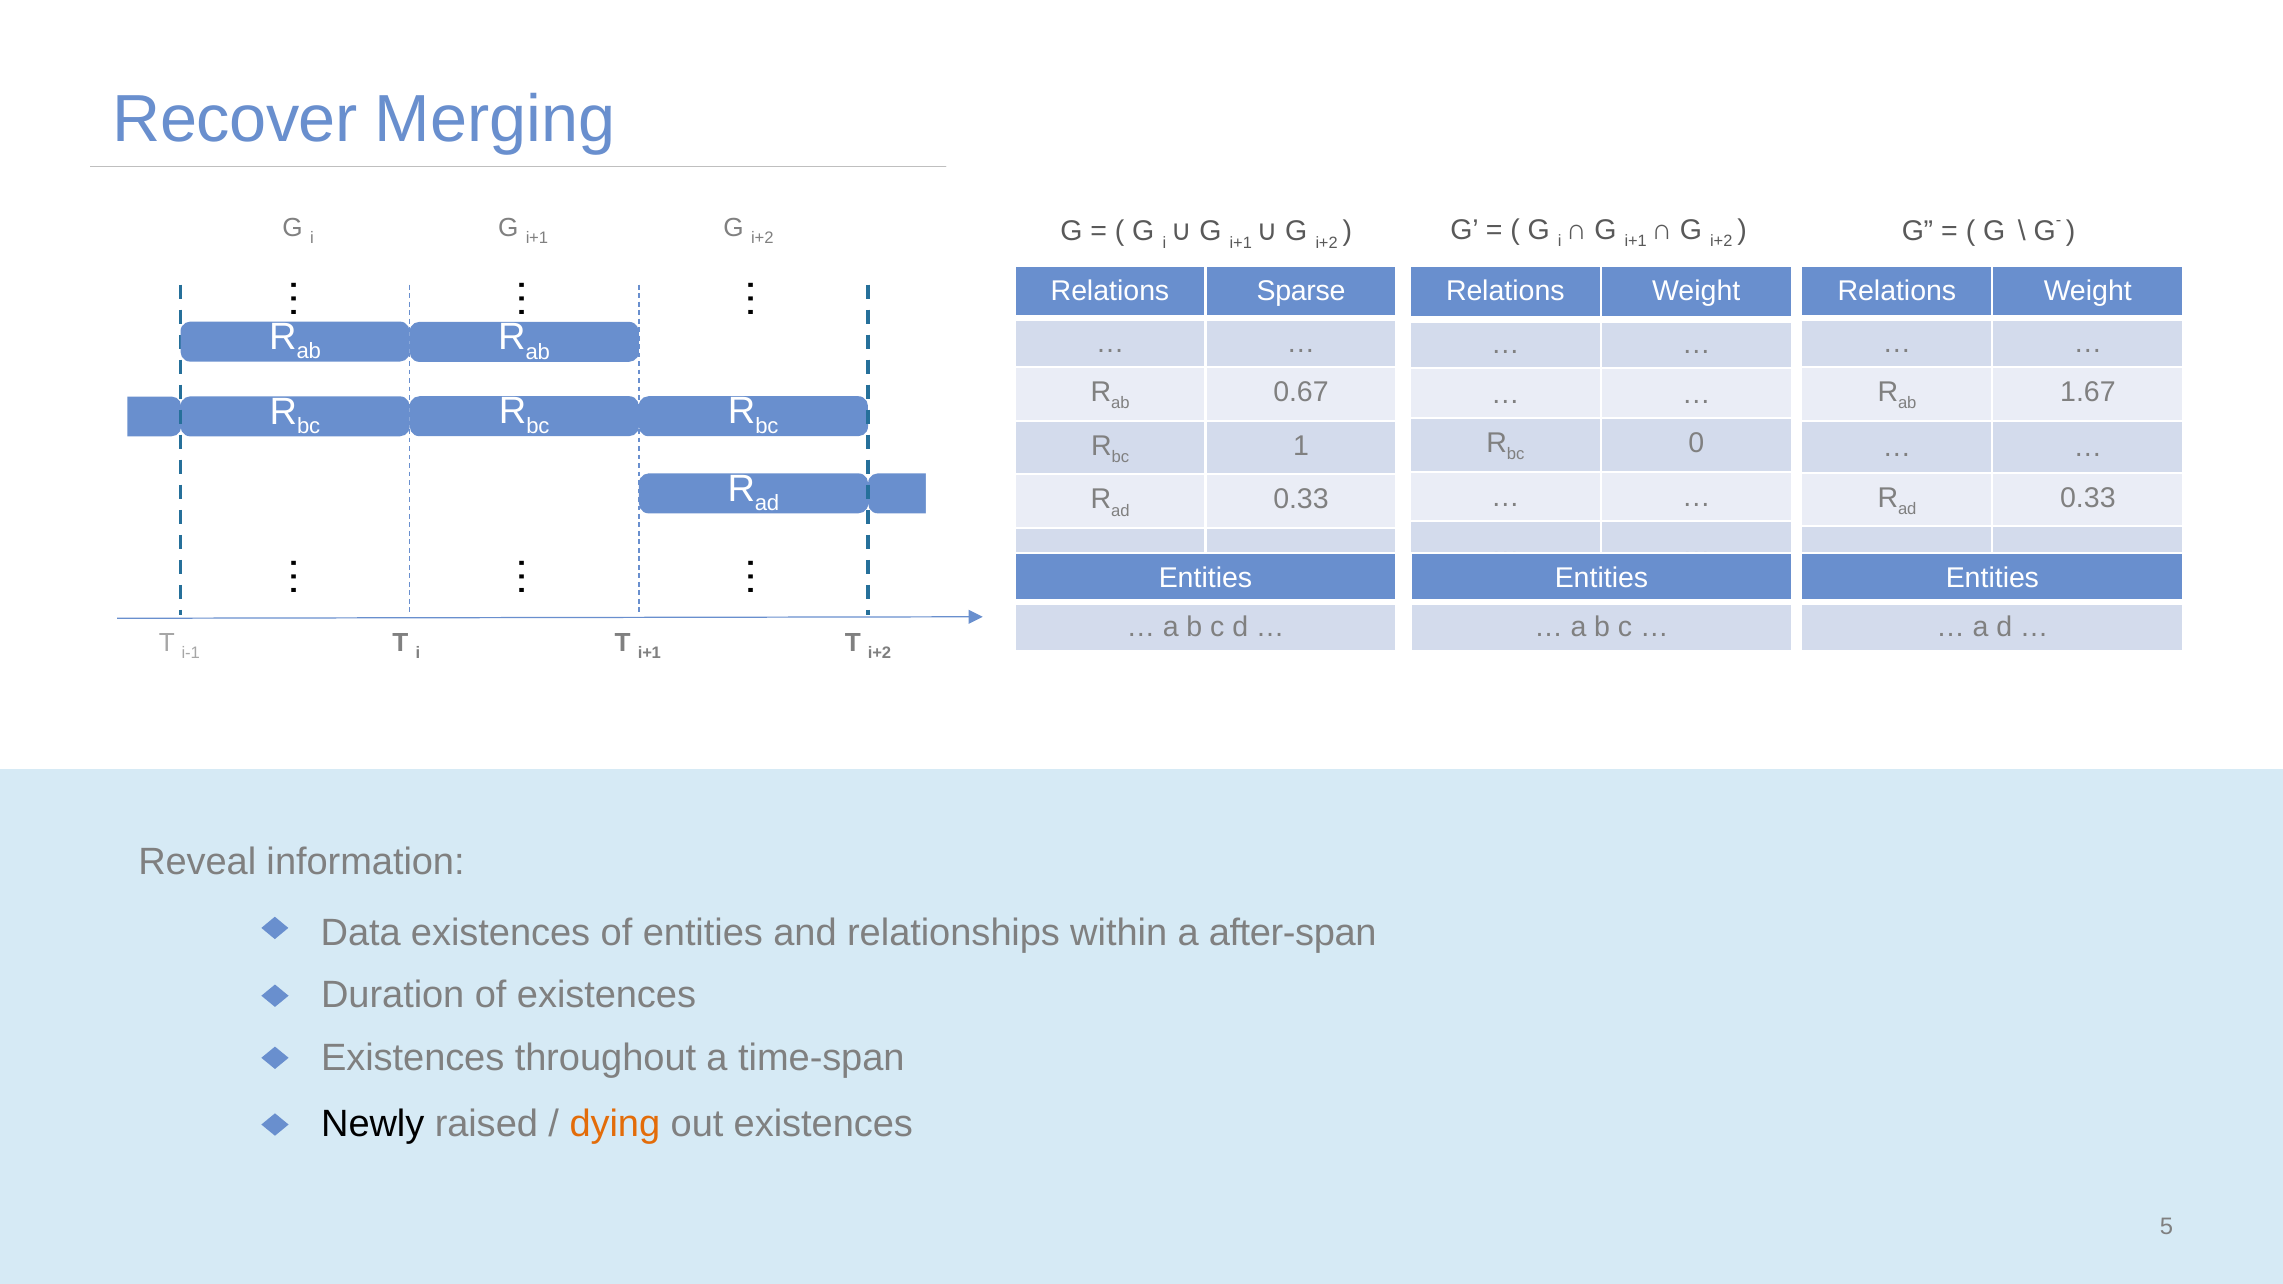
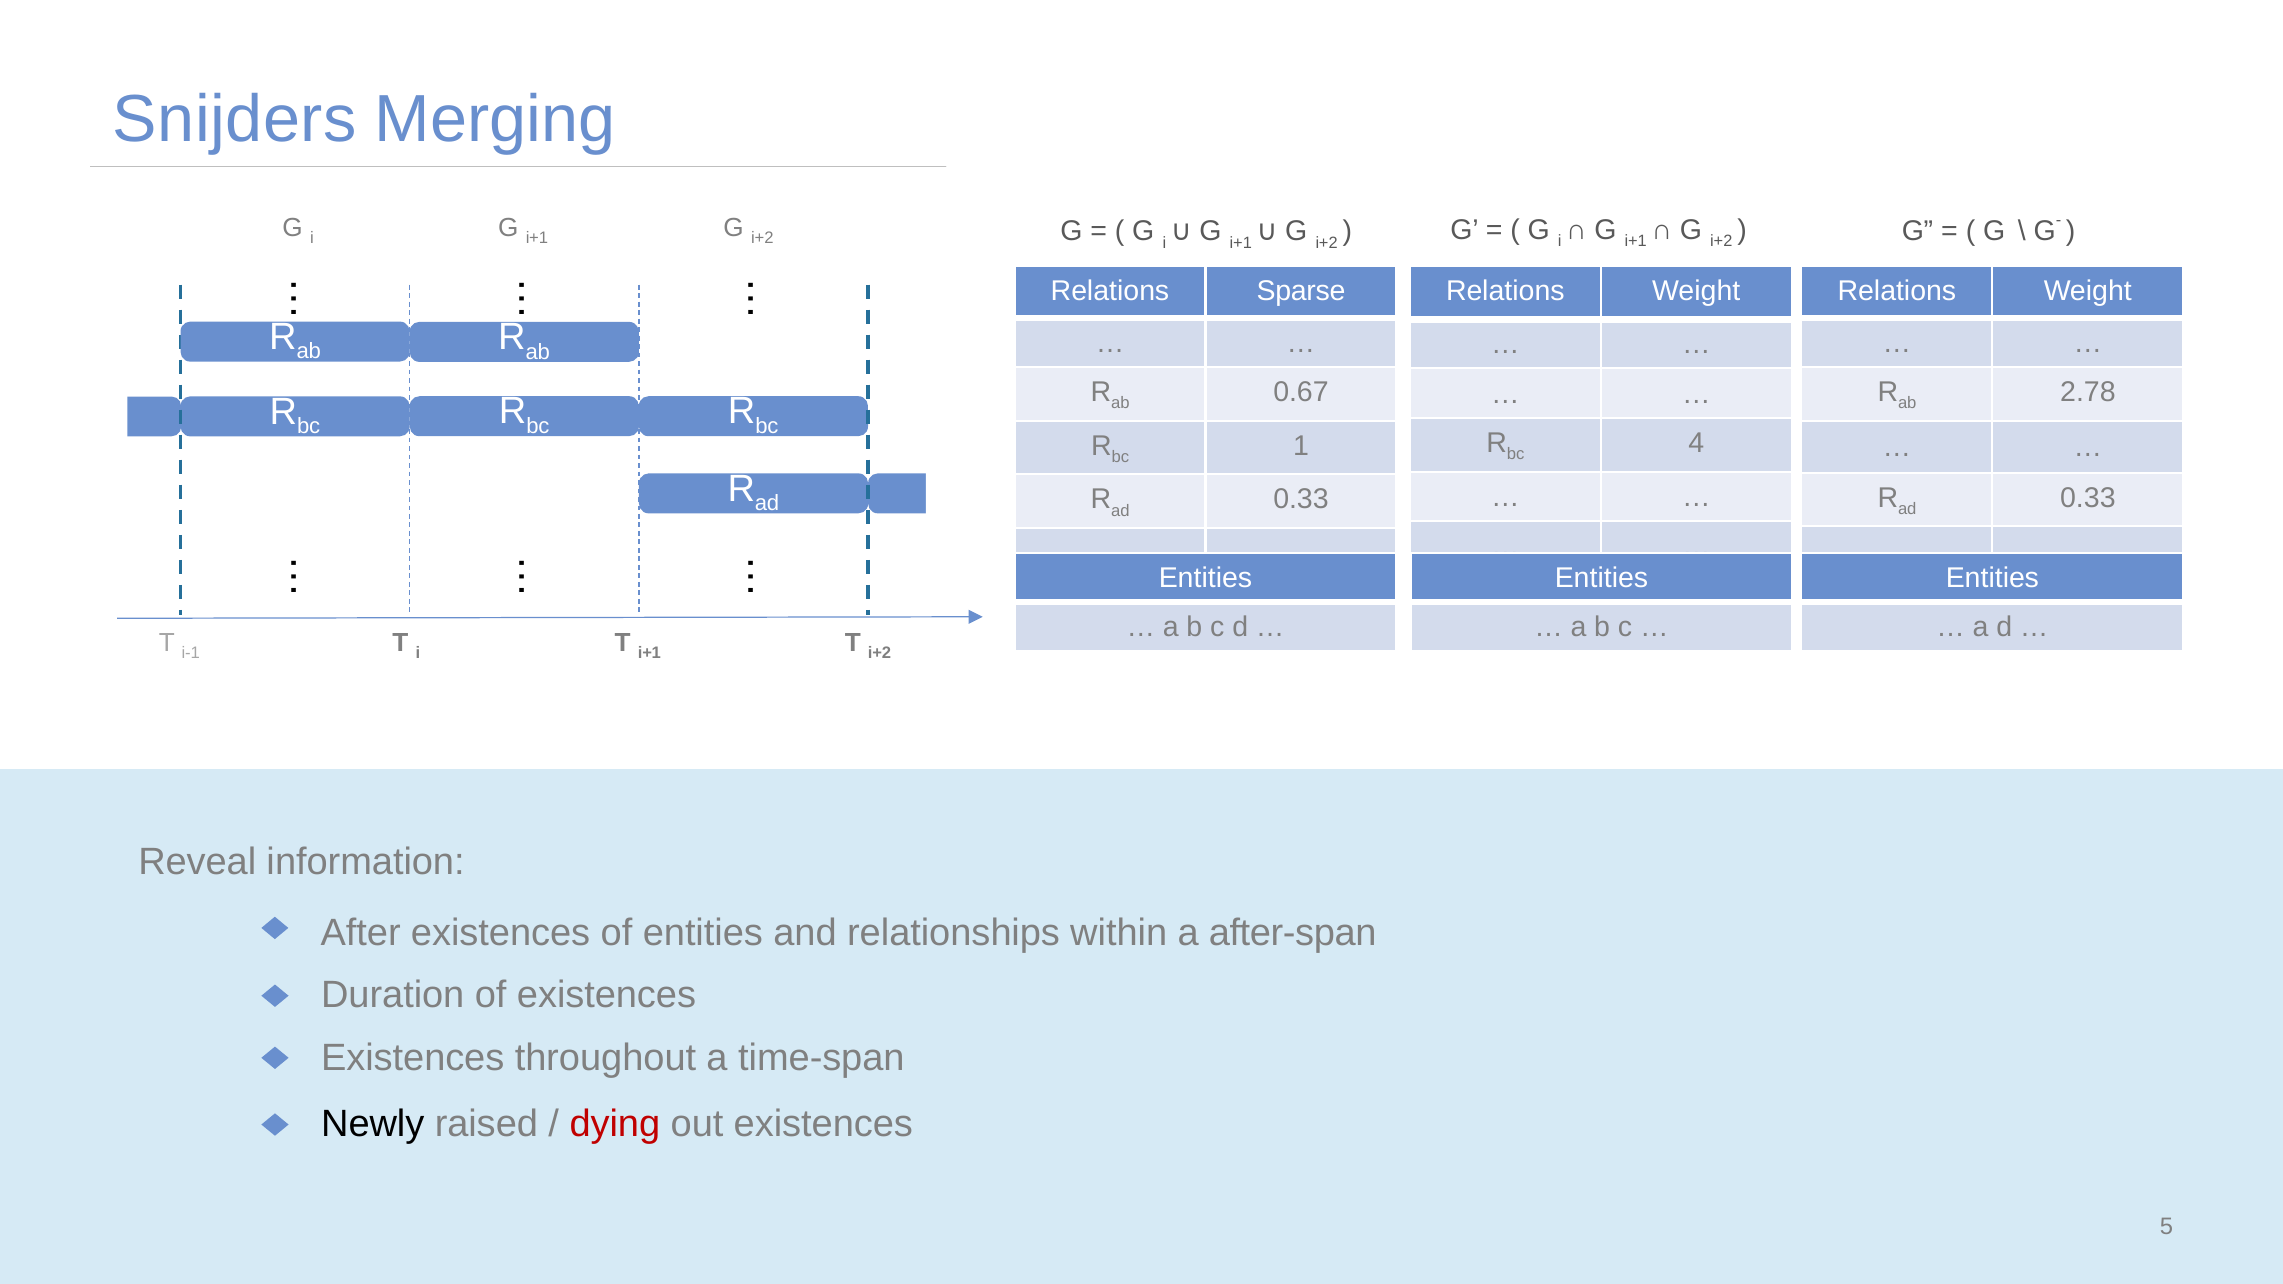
Recover: Recover -> Snijders (235, 119)
1.67: 1.67 -> 2.78 (2088, 392)
0: 0 -> 4 (1696, 443)
Data: Data -> After (361, 933)
dying colour: orange -> red (615, 1124)
